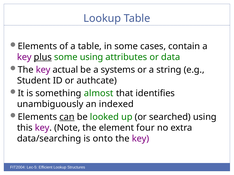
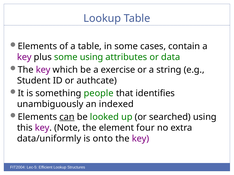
plus underline: present -> none (43, 57)
actual: actual -> which (65, 70)
systems: systems -> exercise (118, 70)
almost: almost -> people (99, 94)
data/searching: data/searching -> data/uniformly (49, 139)
